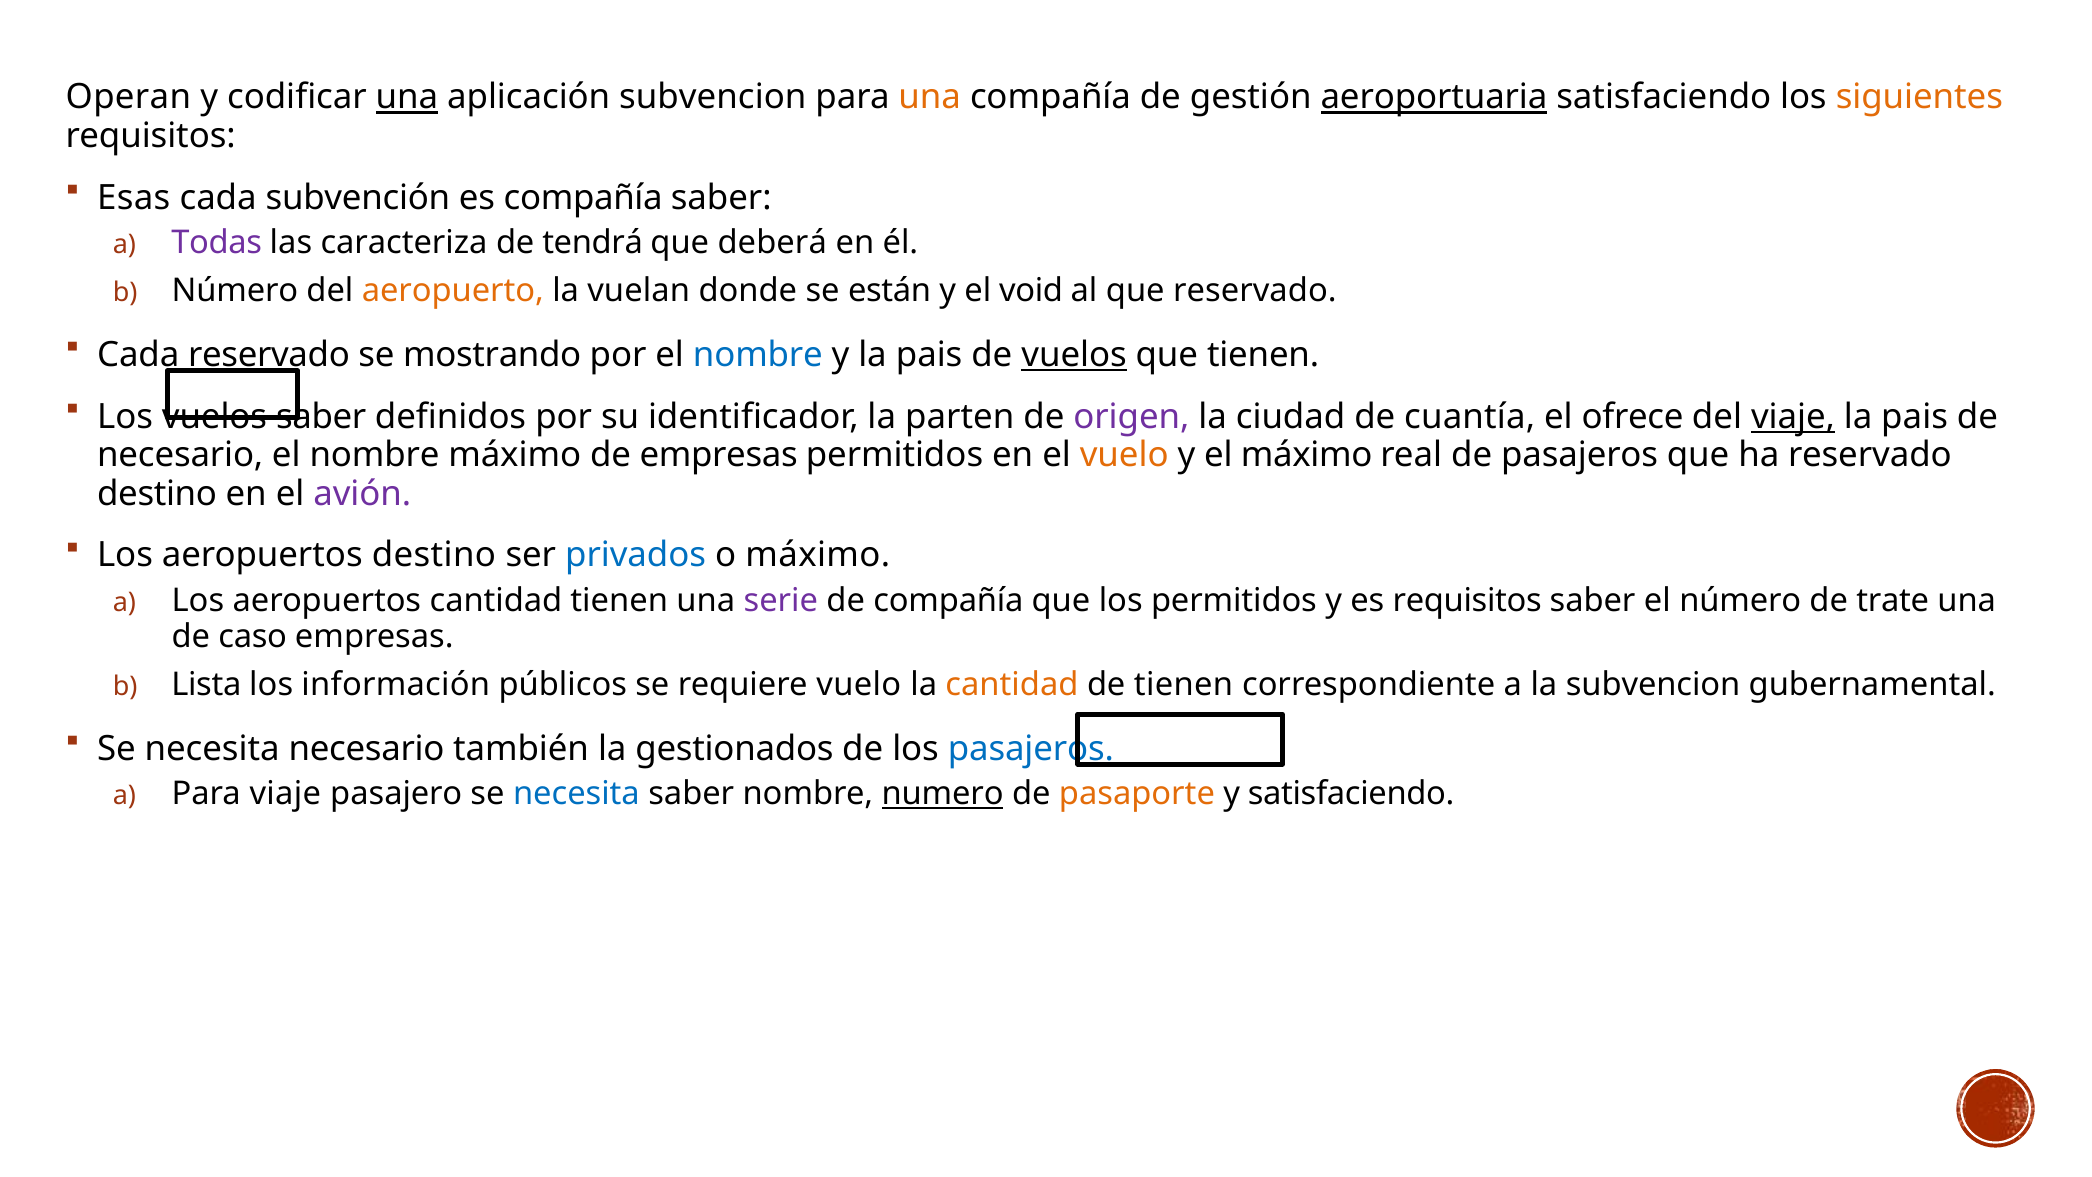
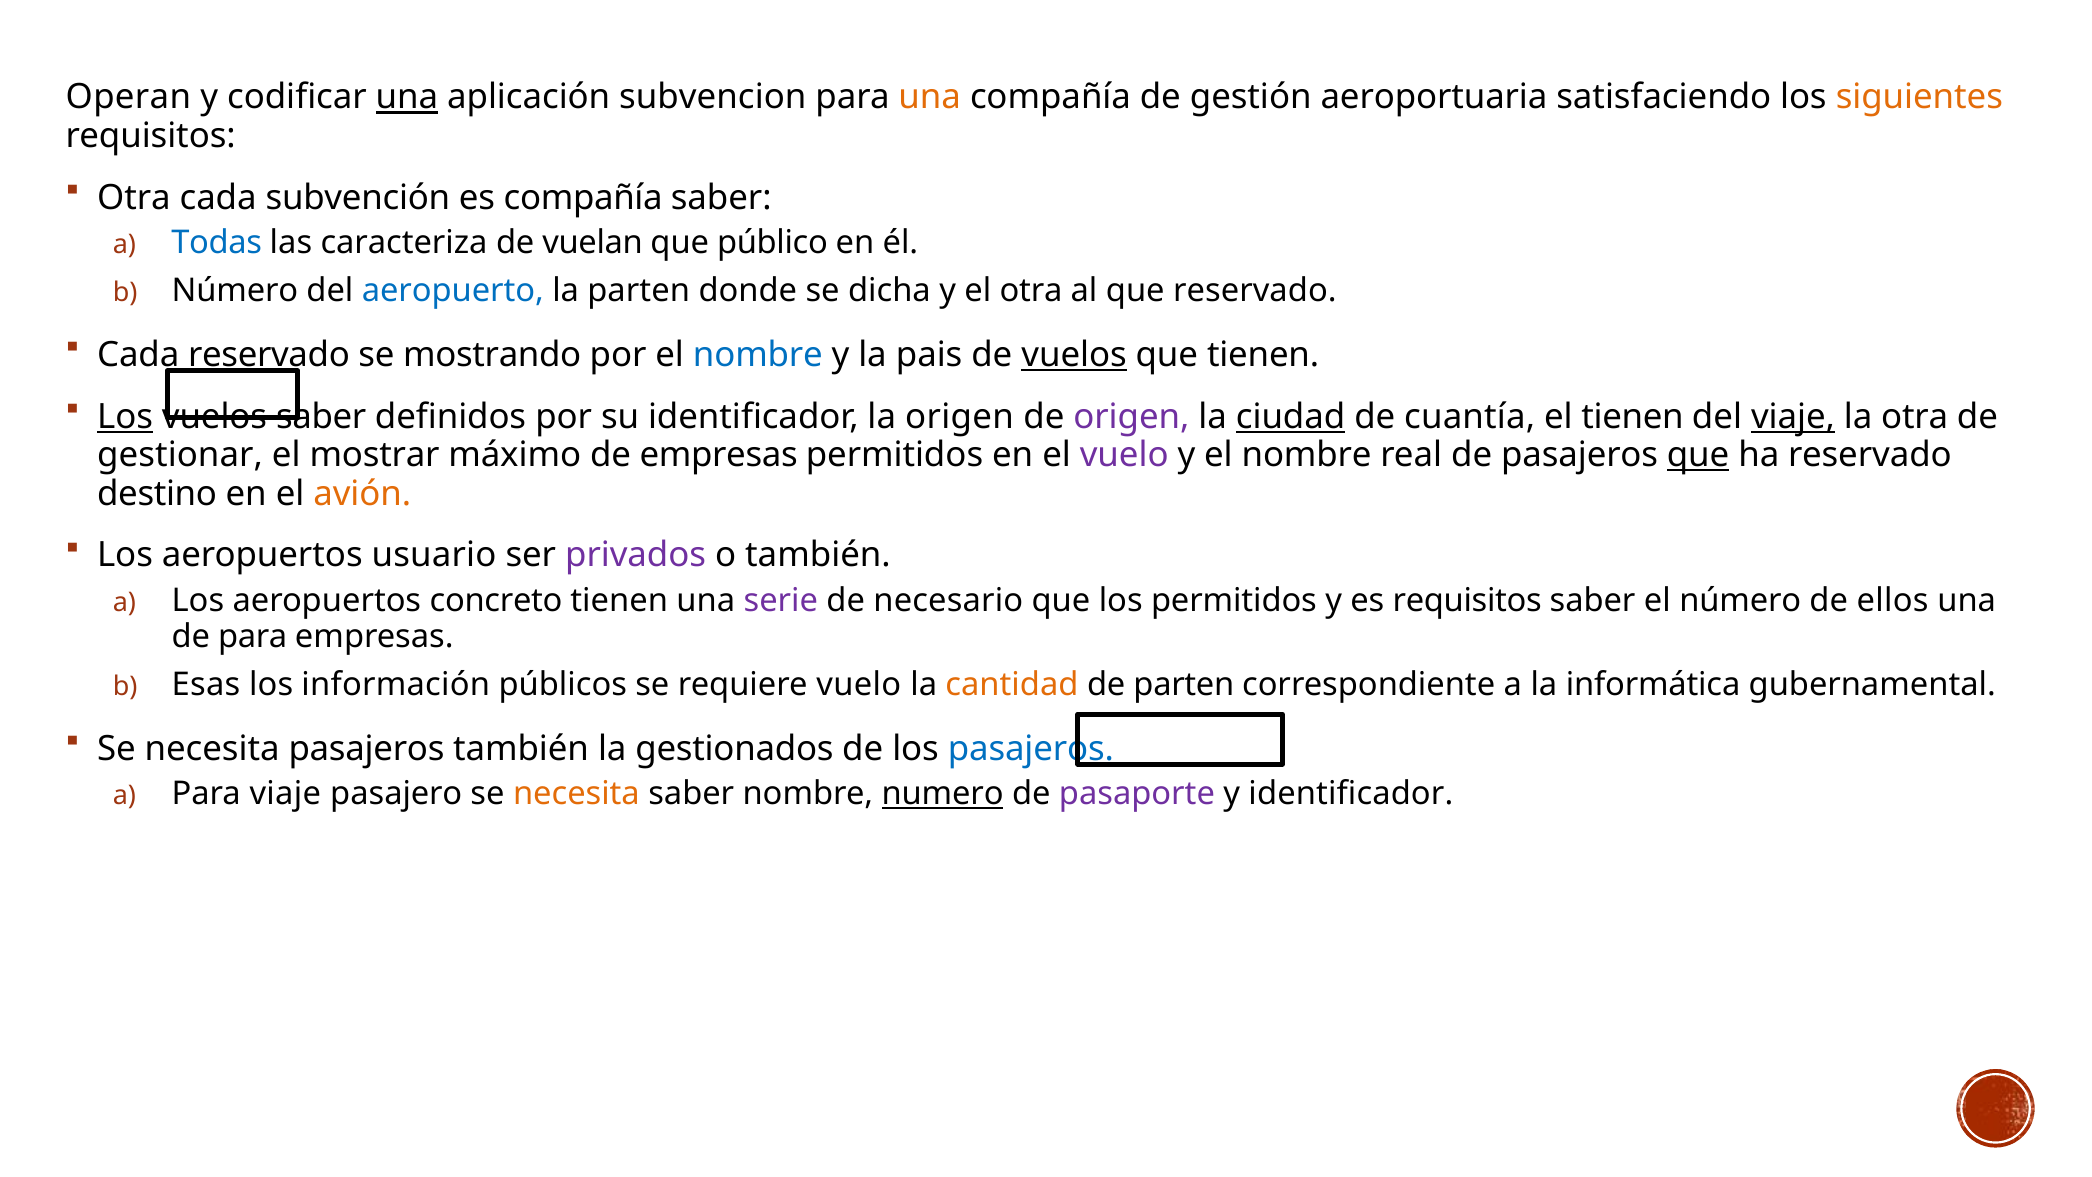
aeroportuaria underline: present -> none (1434, 97)
Esas: Esas -> Otra (134, 198)
Todas colour: purple -> blue (217, 243)
tendrá: tendrá -> vuelan (593, 243)
deberá: deberá -> público (772, 243)
aeropuerto colour: orange -> blue (453, 291)
la vuelan: vuelan -> parten (639, 291)
están: están -> dicha (889, 291)
el void: void -> otra (1031, 291)
Los underline: none -> present (125, 417)
la parten: parten -> origen (960, 417)
ciudad underline: none -> present (1291, 417)
el ofrece: ofrece -> tienen (1633, 417)
pais: pais -> otra (1915, 417)
necesario: necesario -> gestionar (180, 455)
nombre: nombre -> mostrar (375, 455)
vuelo colour: orange -> purple (1124, 455)
y el máximo: máximo -> nombre (1307, 455)
que underline: none -> present (1698, 455)
avión colour: purple -> orange (362, 493)
aeropuertos destino: destino -> usuario (434, 555)
privados colour: blue -> purple (636, 555)
o máximo: máximo -> también (818, 555)
aeropuertos cantidad: cantidad -> concreto (496, 600)
de compañía: compañía -> necesario (948, 600)
trate: trate -> ellos (1893, 600)
de caso: caso -> para (253, 637)
Lista: Lista -> Esas (206, 684)
de tienen: tienen -> parten (1184, 684)
la subvencion: subvencion -> informática (1653, 684)
necesita necesario: necesario -> pasajeros (366, 749)
necesita colour: blue -> orange (576, 794)
pasaporte colour: orange -> purple (1137, 794)
y satisfaciendo: satisfaciendo -> identificador (1351, 794)
